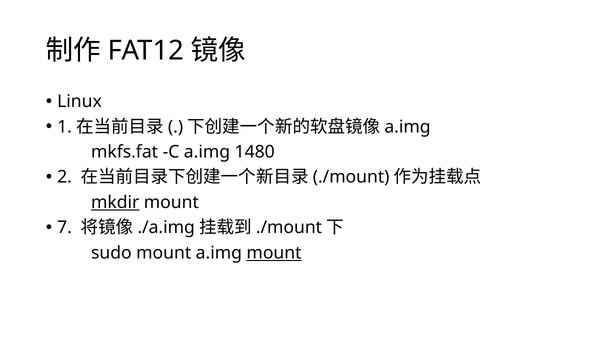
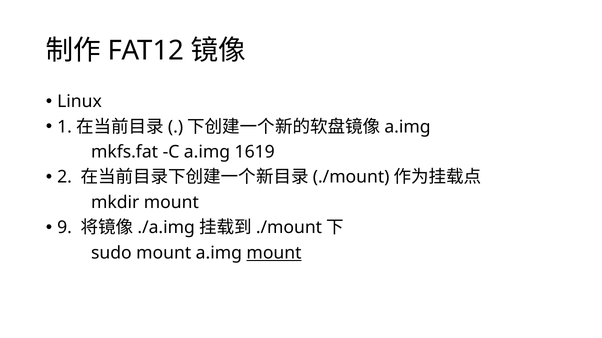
1480: 1480 -> 1619 (255, 152)
mkdir underline: present -> none (115, 203)
7: 7 -> 9 (65, 228)
